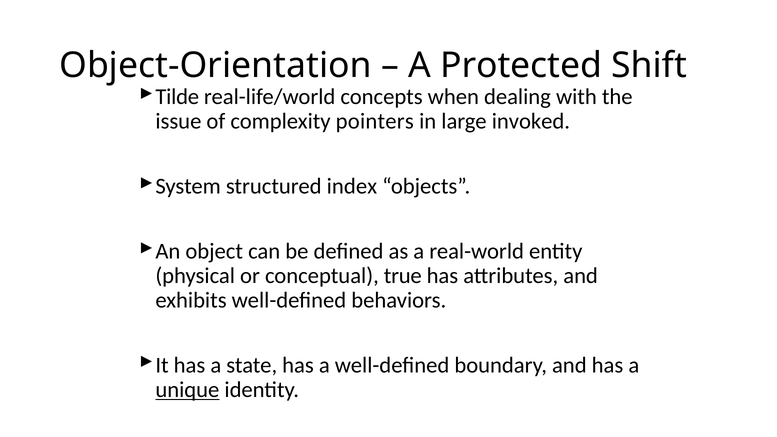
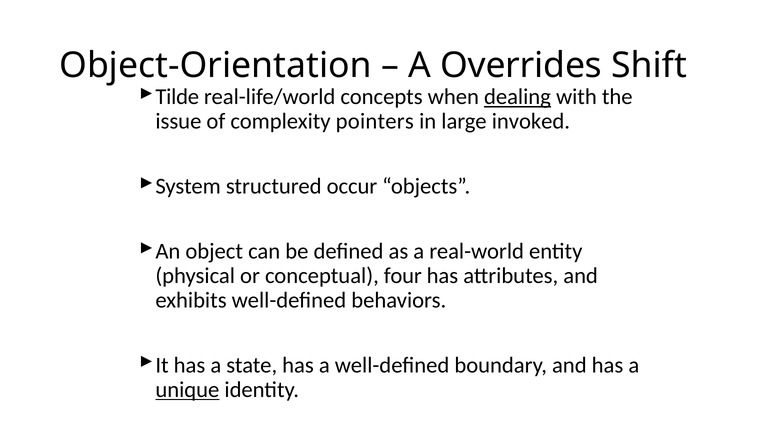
Protected: Protected -> Overrides (521, 65)
dealing underline: none -> present (517, 97)
index: index -> occur (352, 186)
true: true -> four (403, 276)
